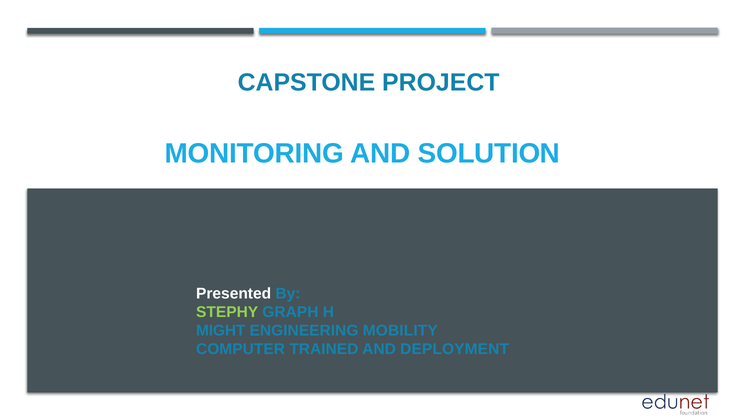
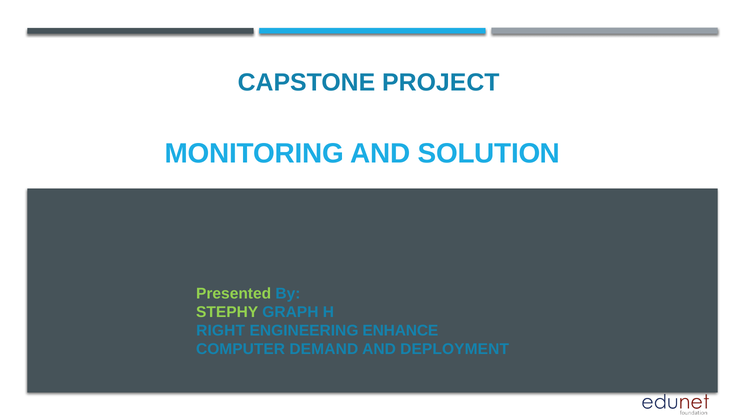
Presented colour: white -> light green (234, 293)
MIGHT: MIGHT -> RIGHT (221, 331)
MOBILITY: MOBILITY -> ENHANCE (400, 331)
TRAINED: TRAINED -> DEMAND (324, 349)
